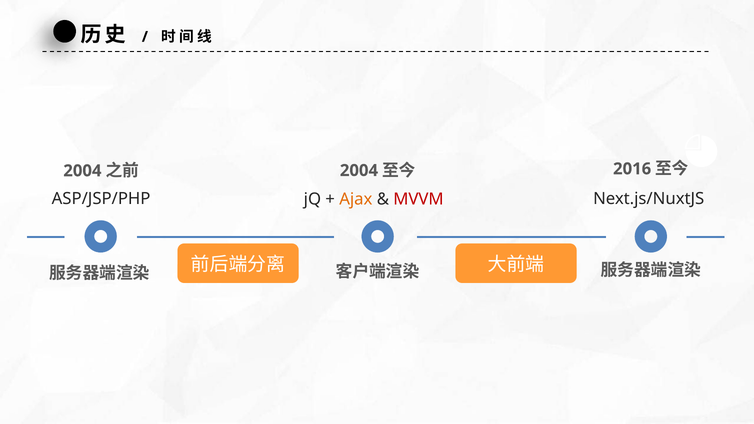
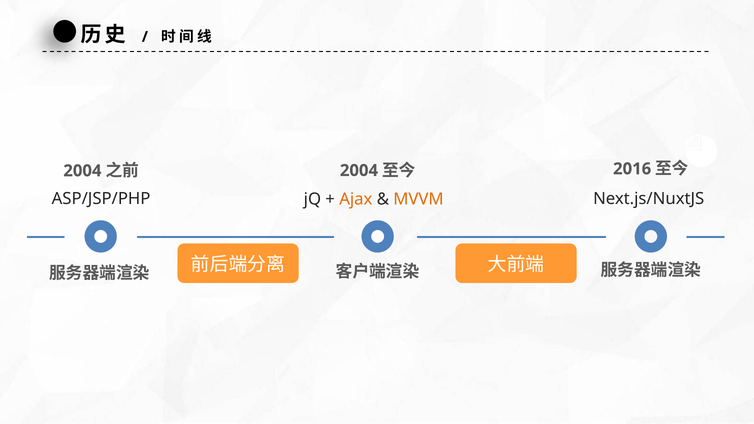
MVVM colour: red -> orange (418, 199)
